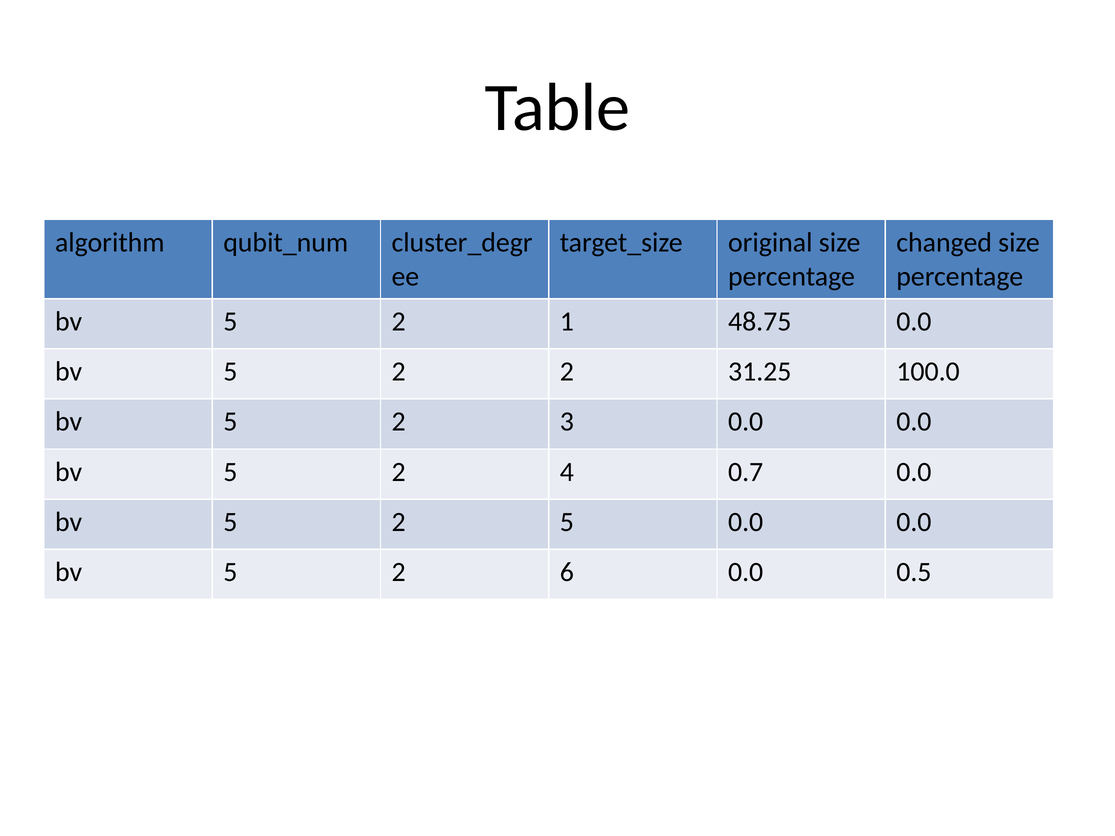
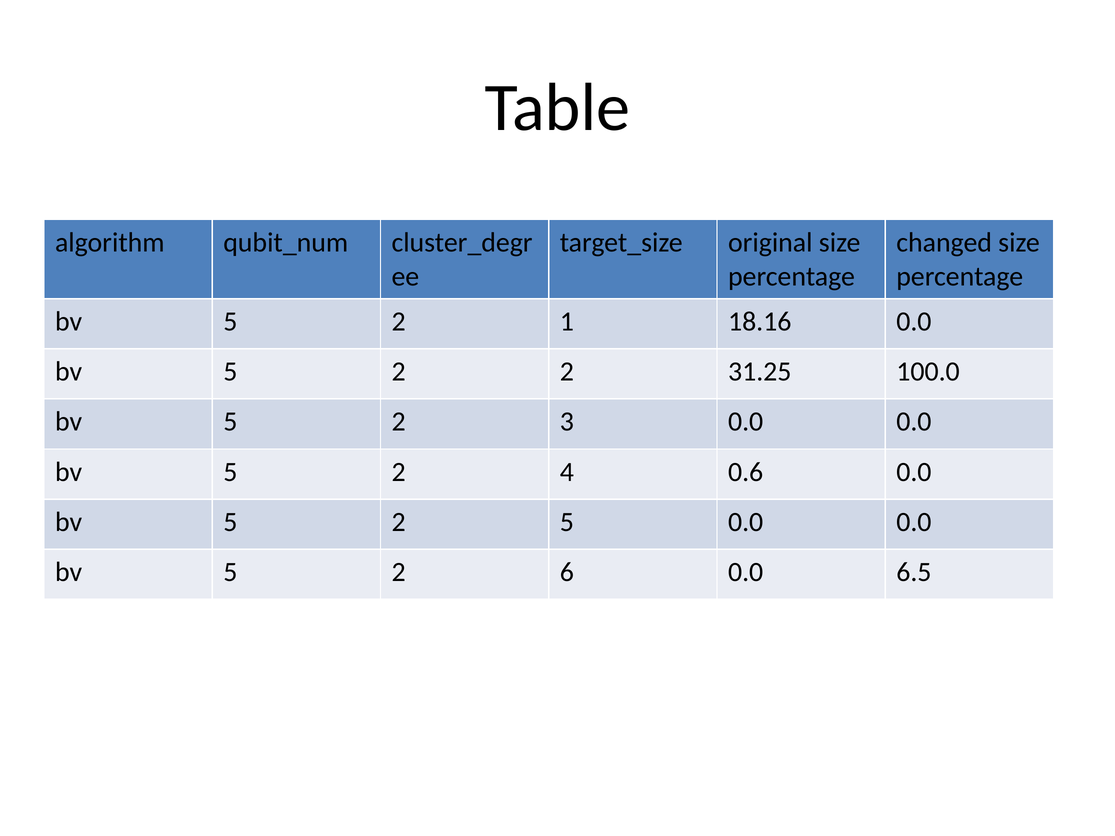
48.75: 48.75 -> 18.16 (760, 322)
0.7: 0.7 -> 0.6 (746, 472)
0.5: 0.5 -> 6.5 (914, 572)
